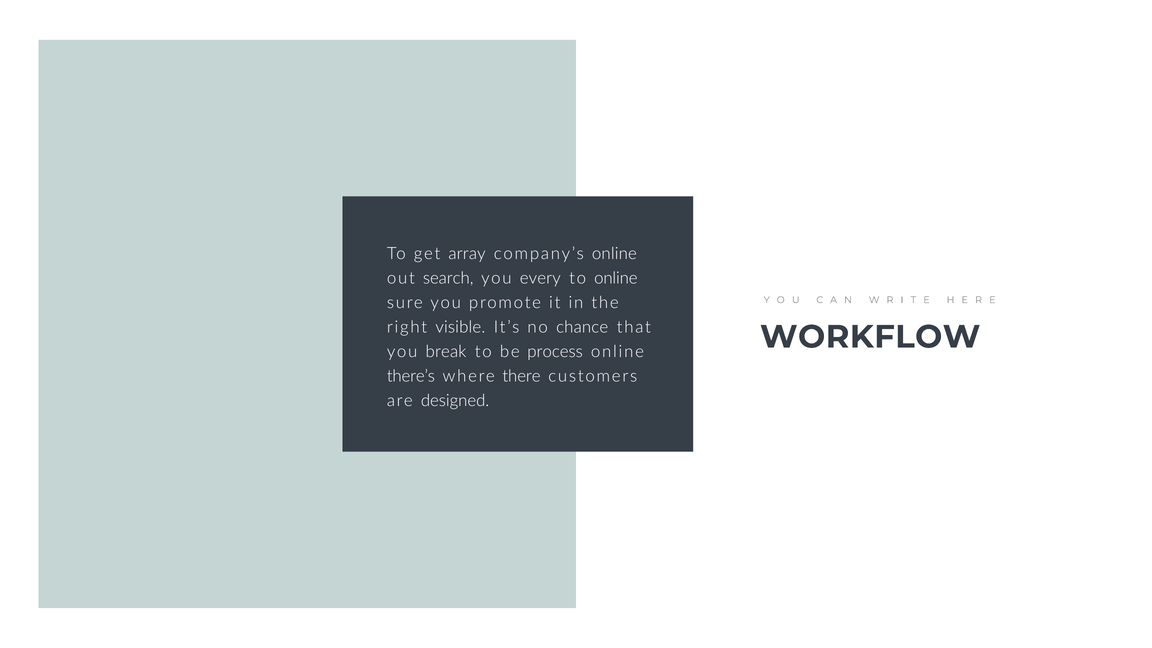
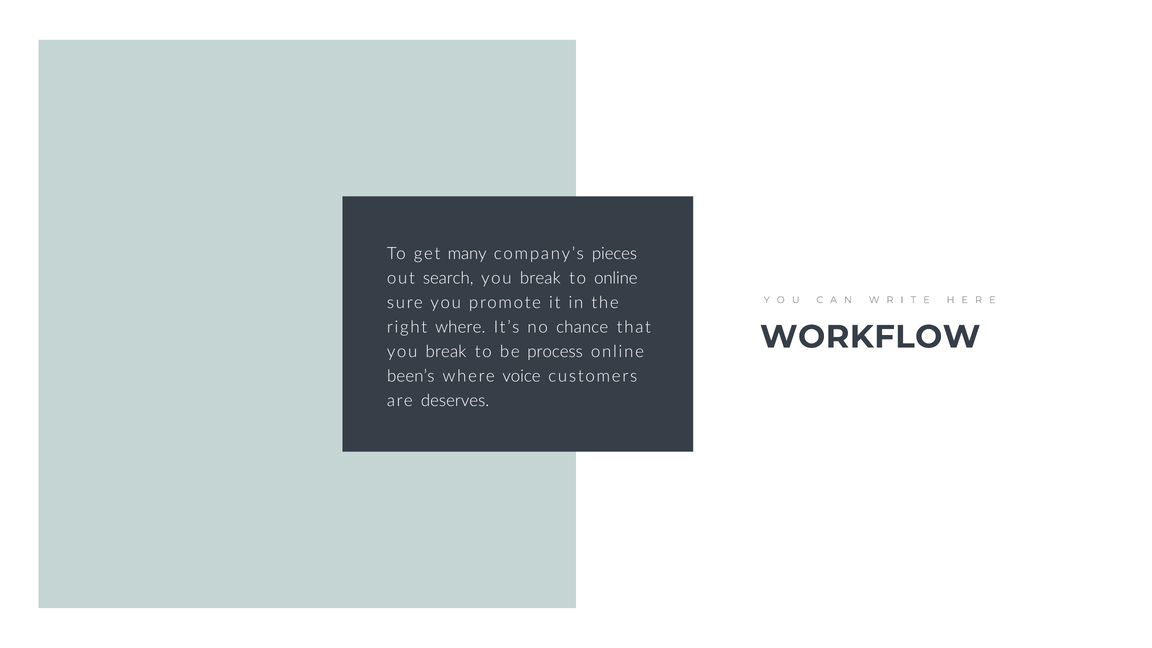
array: array -> many (467, 254)
company’s online: online -> pieces (615, 254)
every: every -> break (540, 278)
right visible: visible -> where (460, 327)
there’s: there’s -> been’s (411, 376)
there: there -> voice (521, 376)
designed: designed -> deserves (455, 401)
